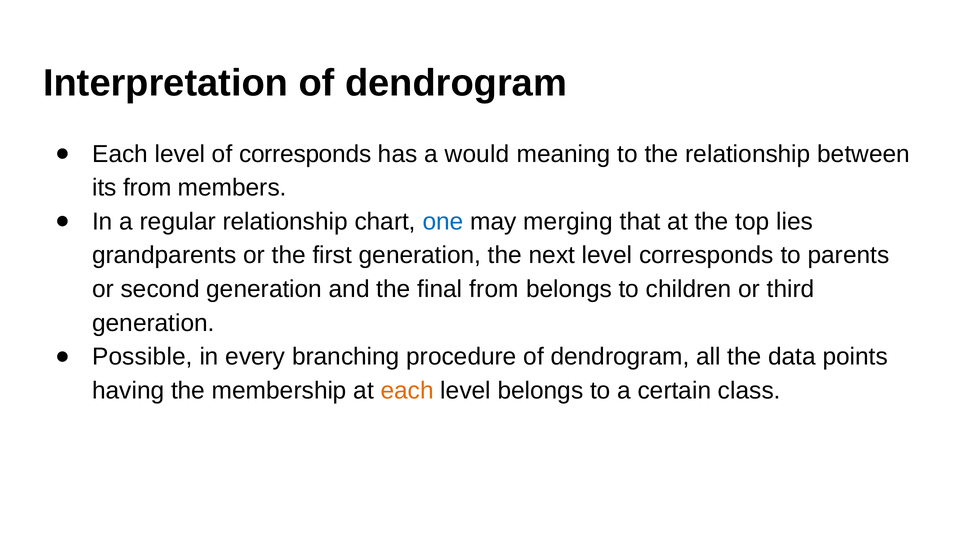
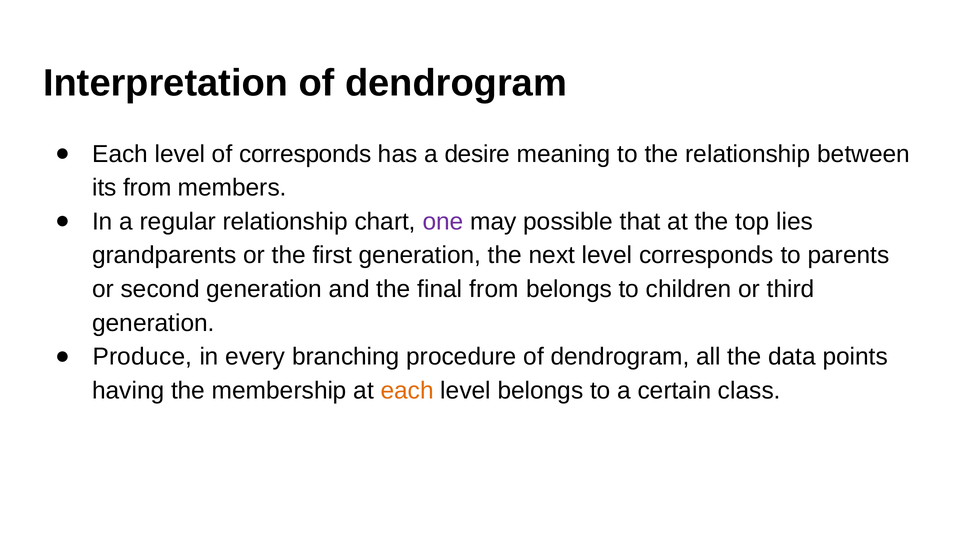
would: would -> desire (477, 154)
one colour: blue -> purple (443, 222)
merging: merging -> possible (568, 222)
Possible: Possible -> Produce (142, 357)
